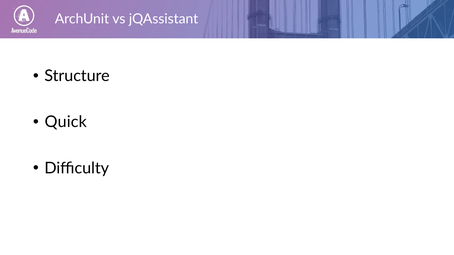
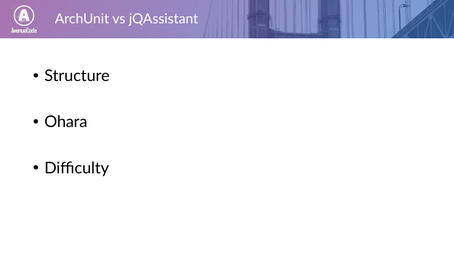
Quick: Quick -> Ohara (66, 122)
